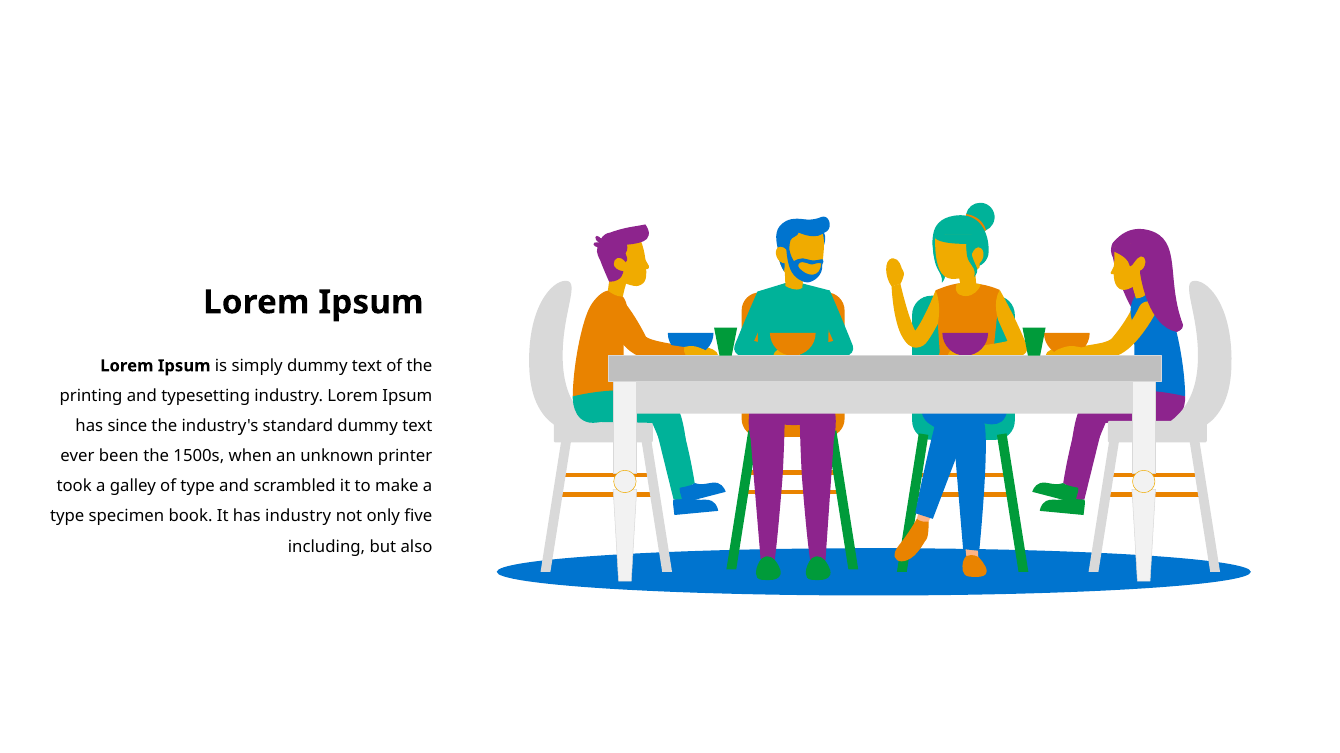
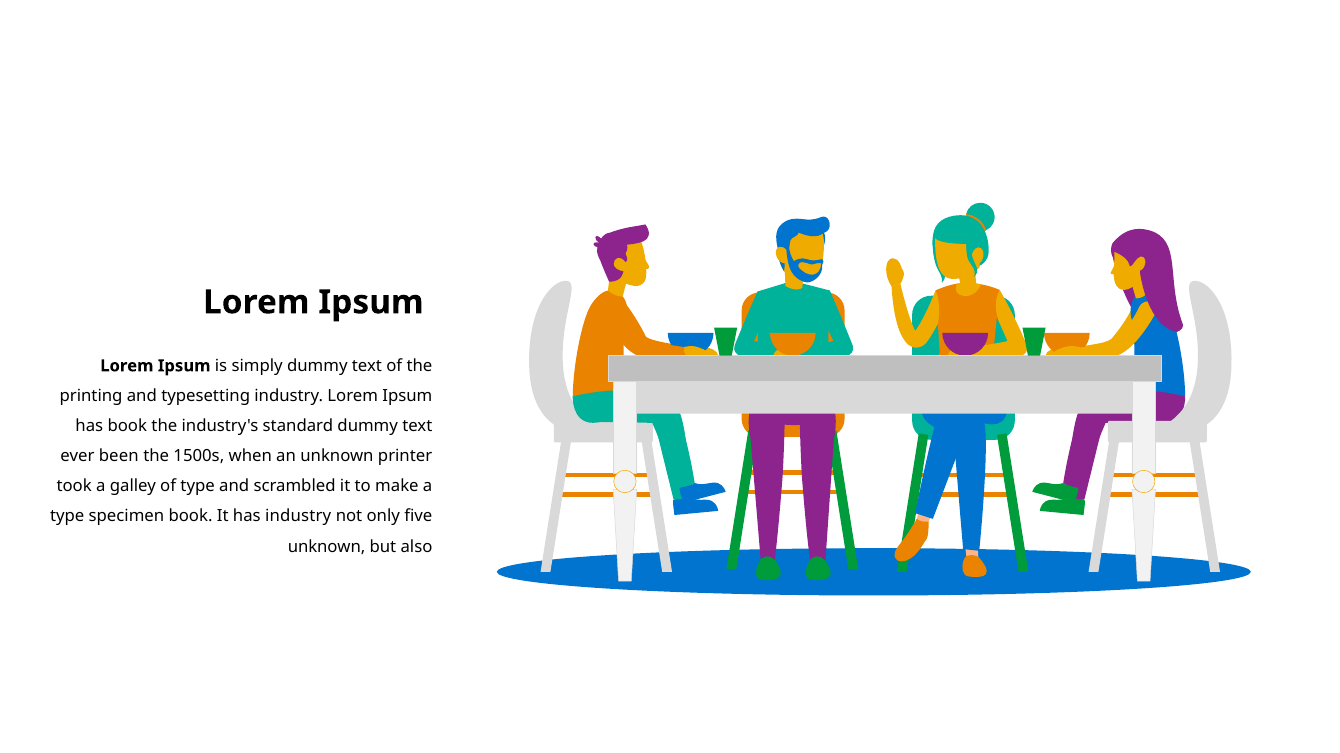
has since: since -> book (127, 426)
including: including -> unknown (327, 547)
